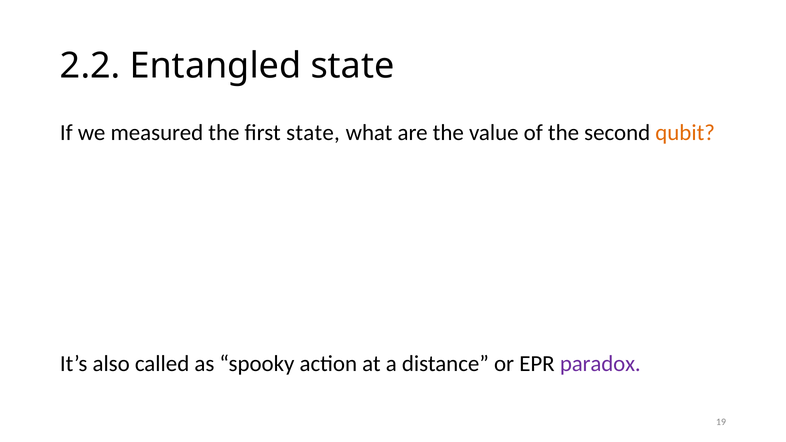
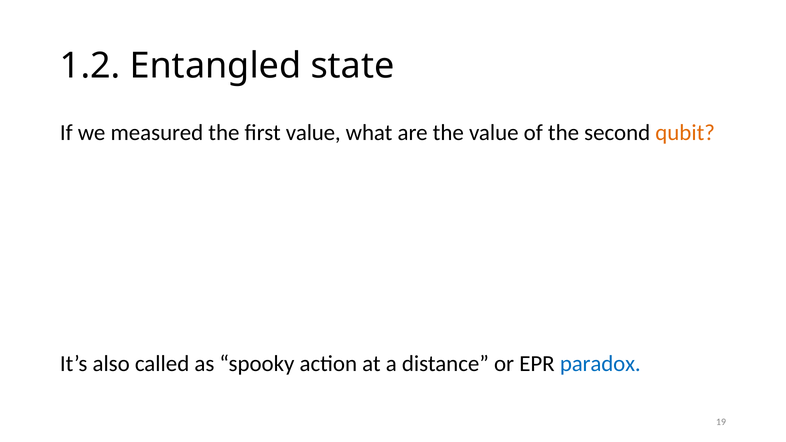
2.2: 2.2 -> 1.2 (90, 66)
first state: state -> value (313, 133)
paradox colour: purple -> blue (600, 364)
